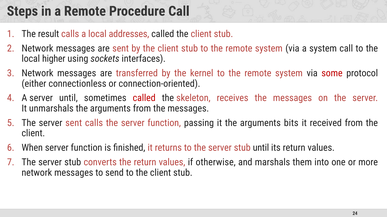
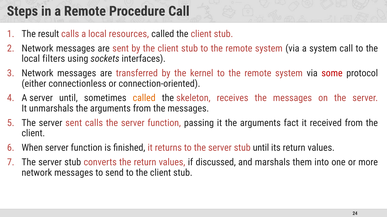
addresses: addresses -> resources (129, 34)
higher: higher -> filters (54, 59)
called colour: red -> orange (144, 98)
bits: bits -> fact (291, 123)
otherwise: otherwise -> discussed (216, 163)
